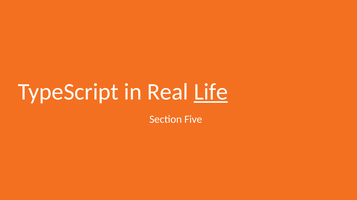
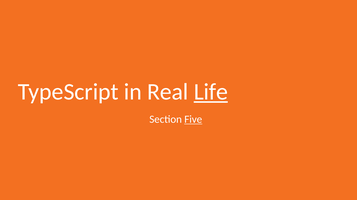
Five underline: none -> present (193, 120)
